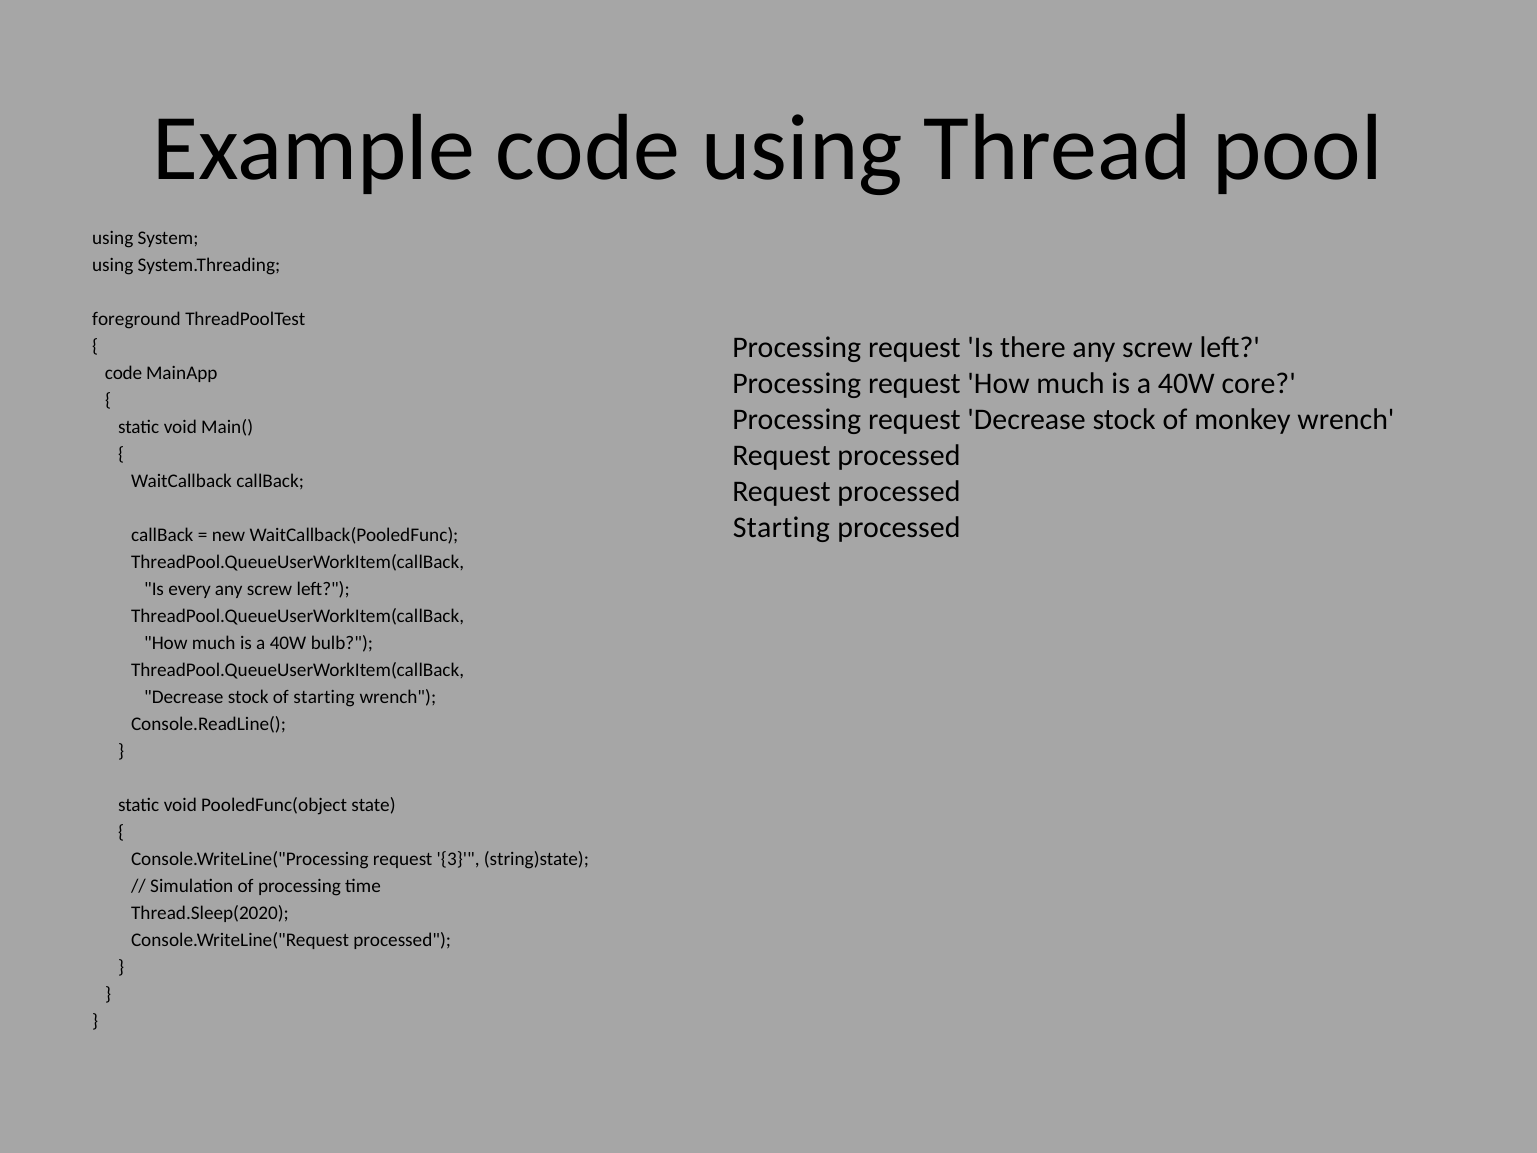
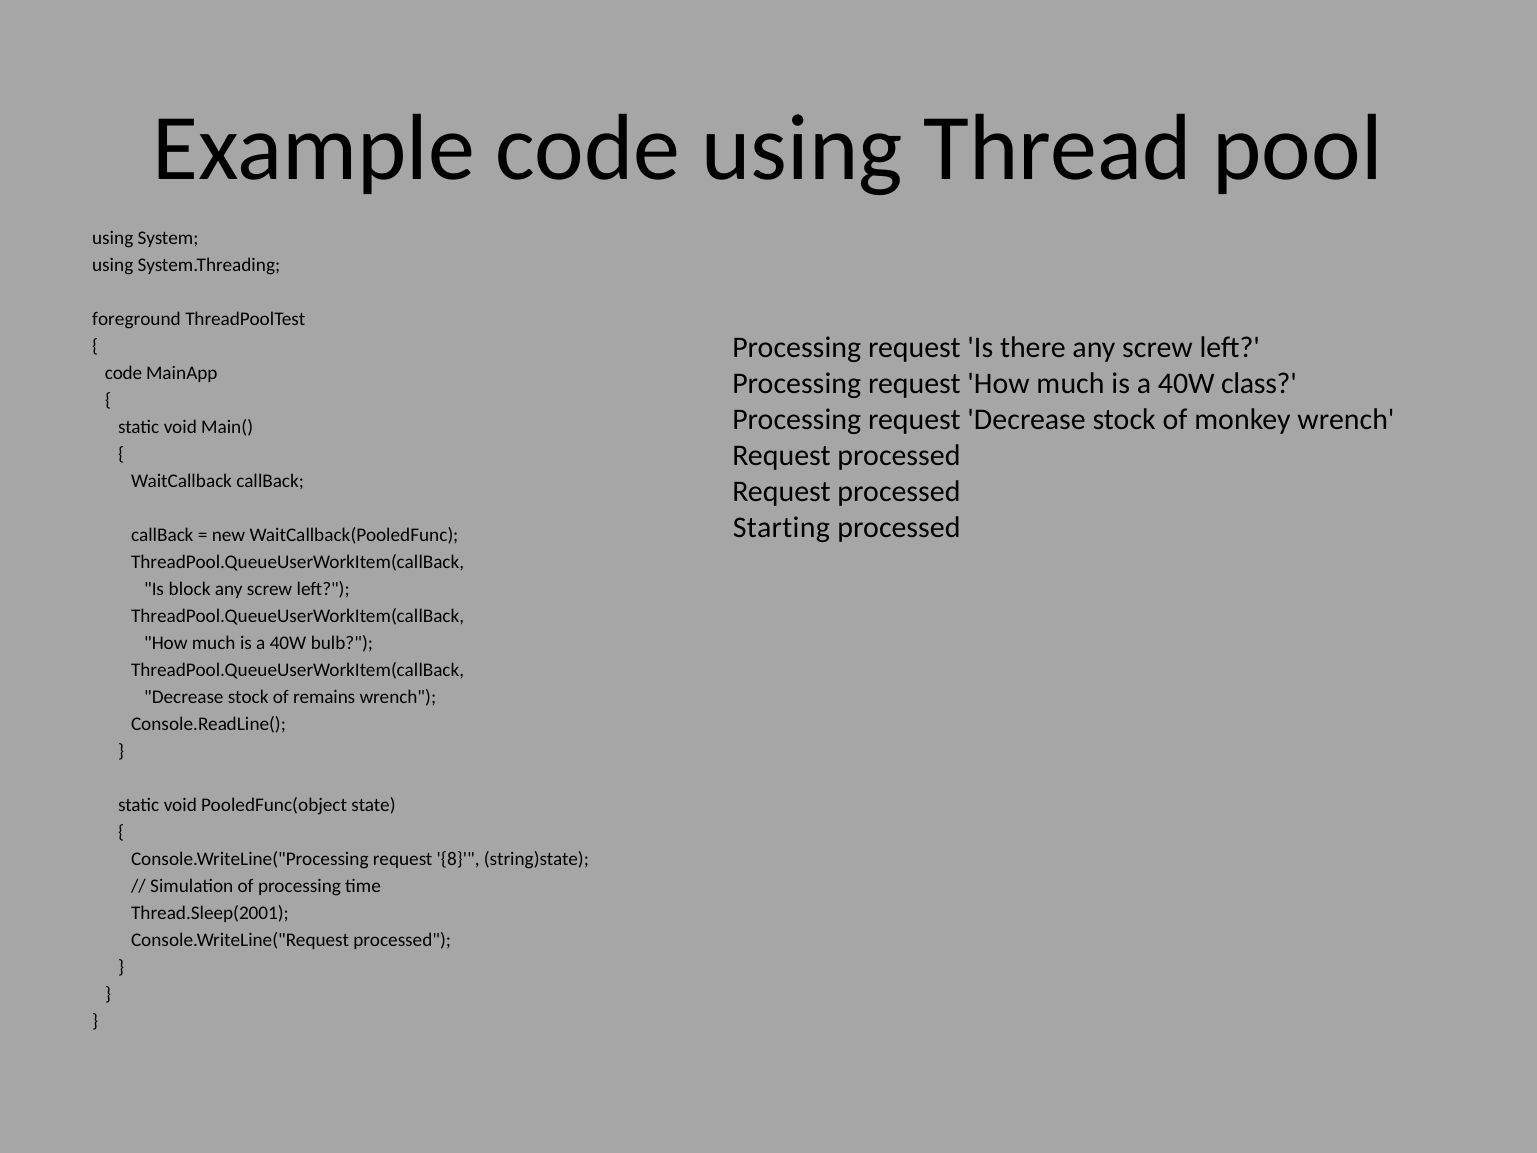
core: core -> class (1259, 384)
every: every -> block (190, 589)
of starting: starting -> remains (324, 697)
3: 3 -> 8 (458, 859)
Thread.Sleep(2020: Thread.Sleep(2020 -> Thread.Sleep(2001 (210, 913)
